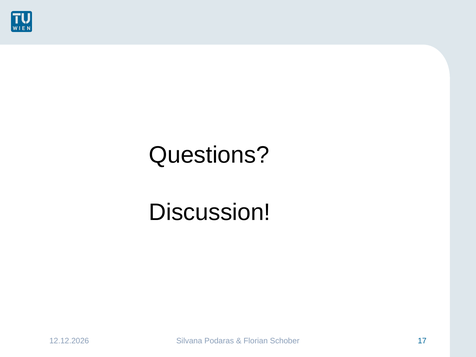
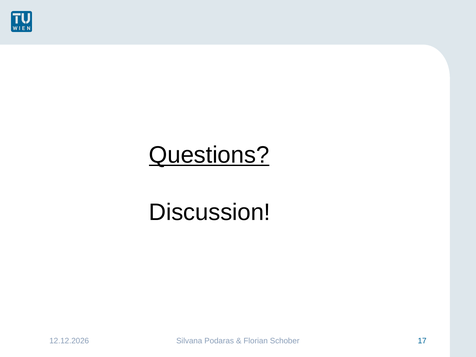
Questions underline: none -> present (209, 155)
